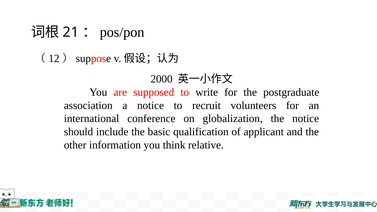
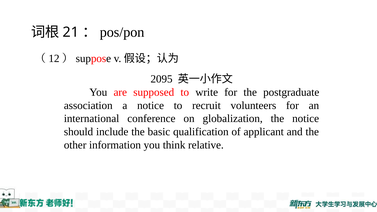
2000: 2000 -> 2095 (162, 79)
